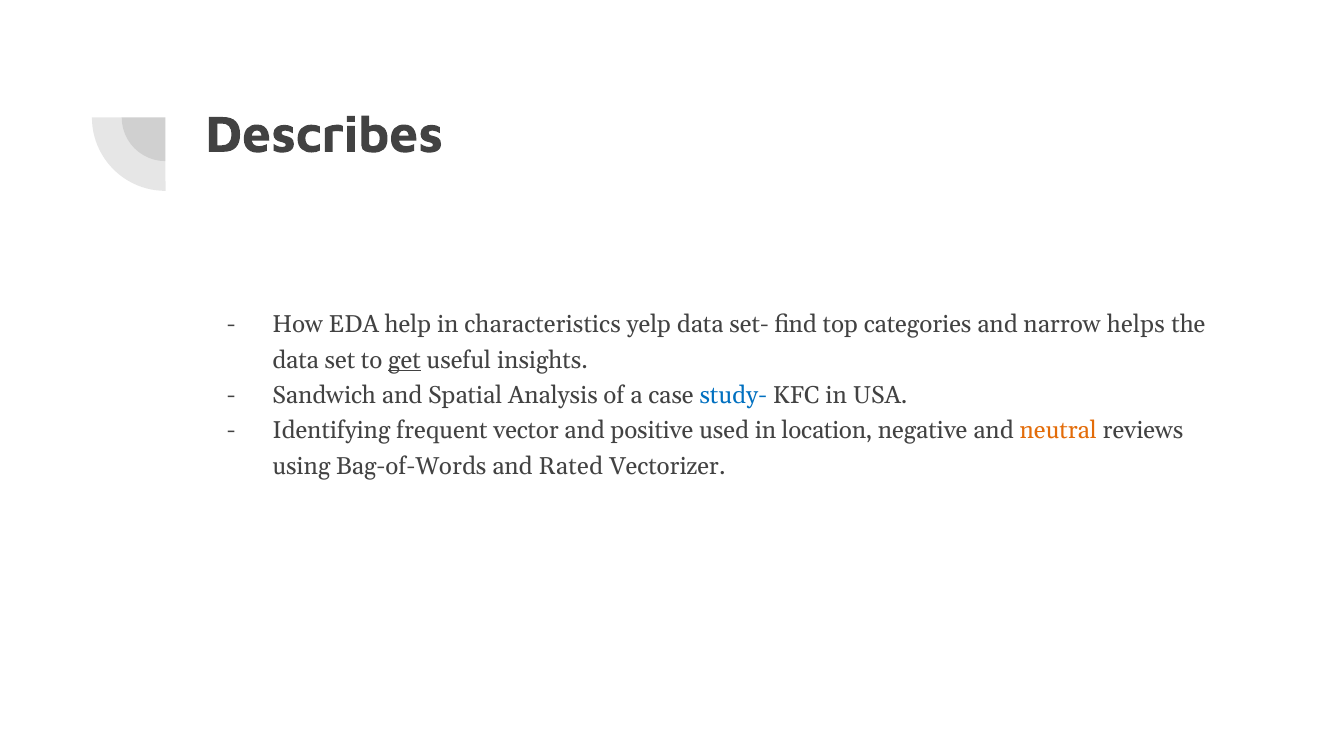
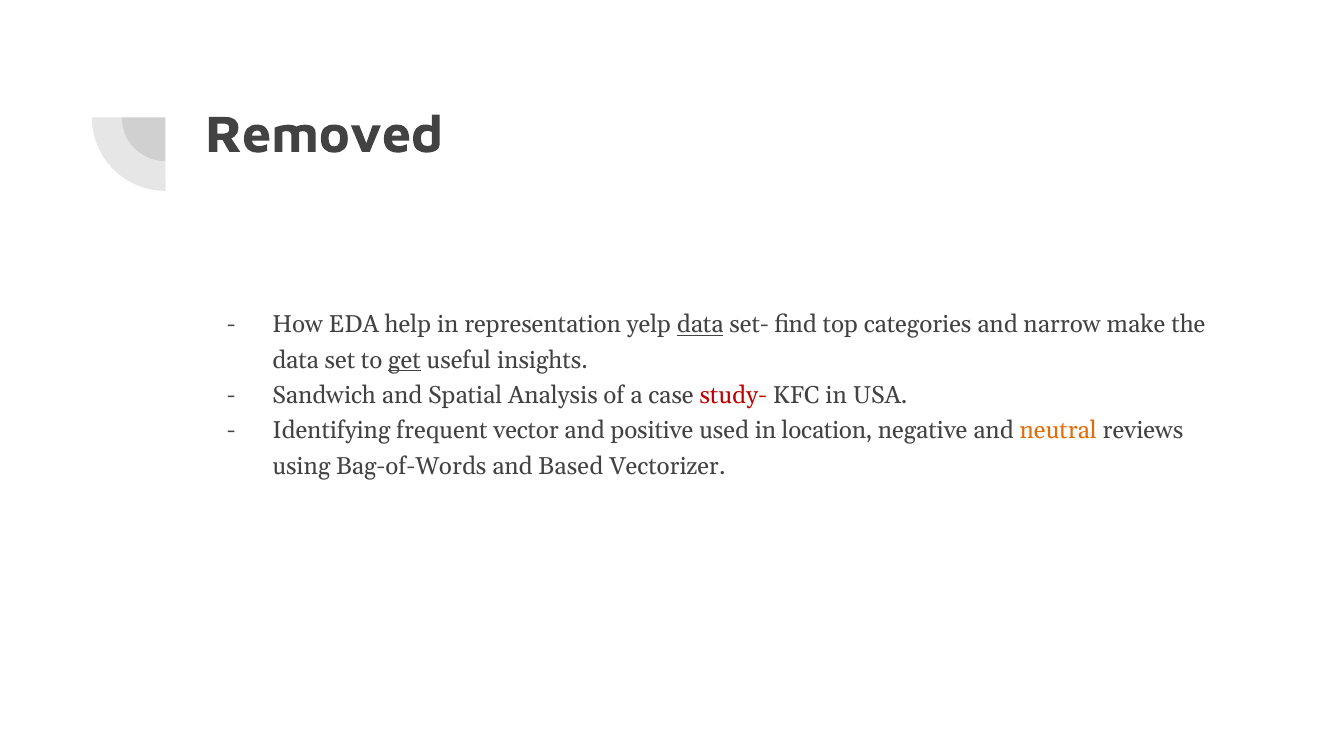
Describes: Describes -> Removed (324, 135)
characteristics: characteristics -> representation (543, 325)
data underline: none -> present (700, 325)
helps: helps -> make (1136, 325)
study- colour: blue -> red (733, 396)
Rated: Rated -> Based (571, 466)
